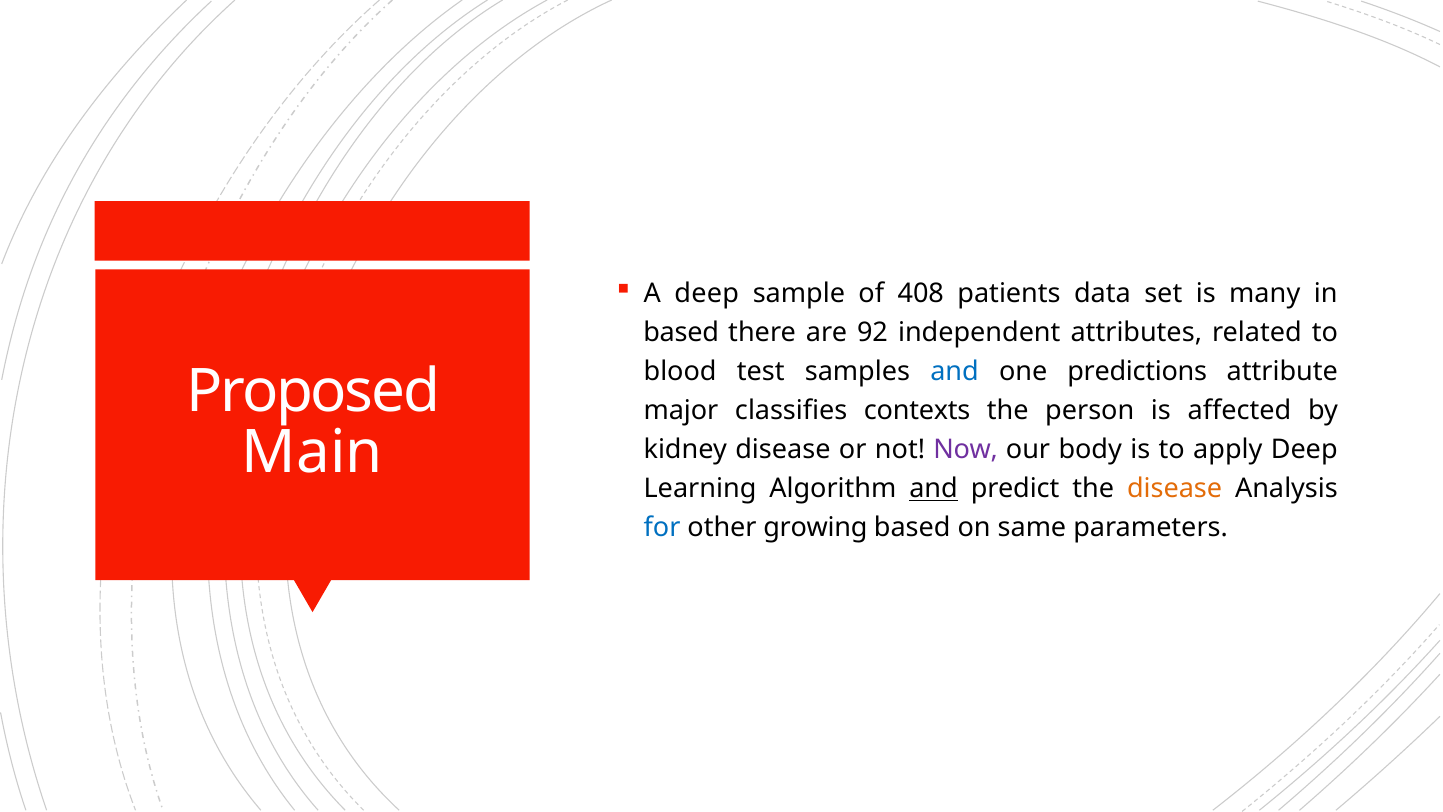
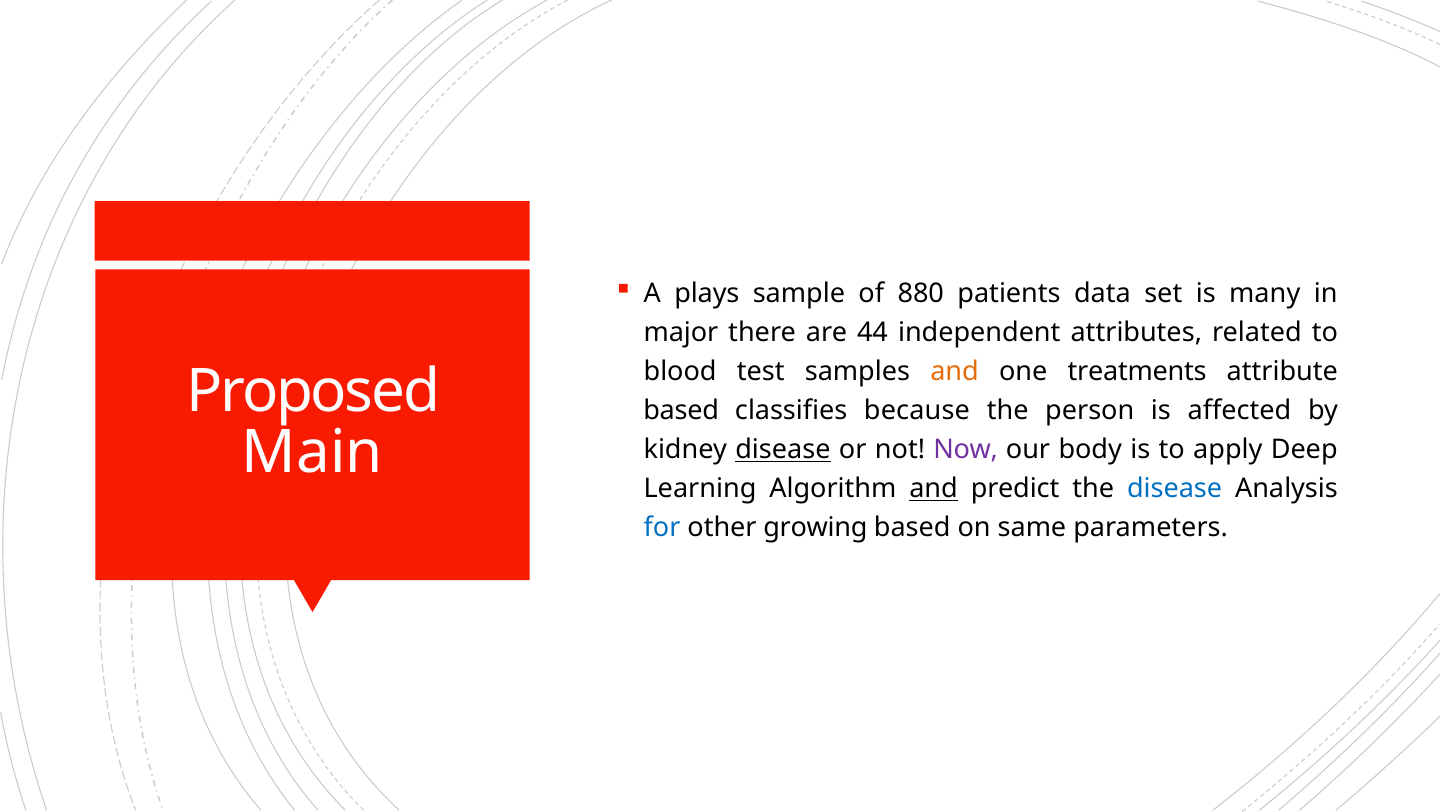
A deep: deep -> plays (707, 294)
408: 408 -> 880 (921, 294)
based: based -> major (681, 333)
92: 92 -> 44 (872, 333)
and colour: blue -> orange (955, 372)
predictions: predictions -> treatments (1137, 372)
major: major -> based (681, 411)
contexts: contexts -> because (917, 411)
disease underline: none -> present (783, 450)
disease colour: orange -> blue (1175, 489)
